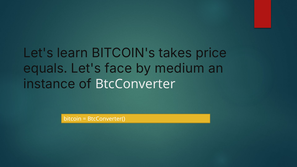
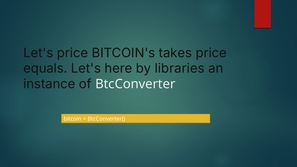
Let's learn: learn -> price (72, 53)
face: face -> here (118, 69)
medium: medium -> libraries (180, 69)
